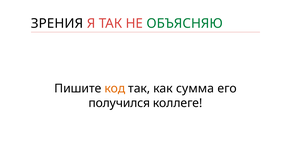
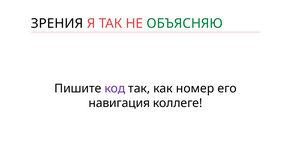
код colour: orange -> purple (115, 88)
сумма: сумма -> номер (195, 88)
получился: получился -> навигация (119, 103)
